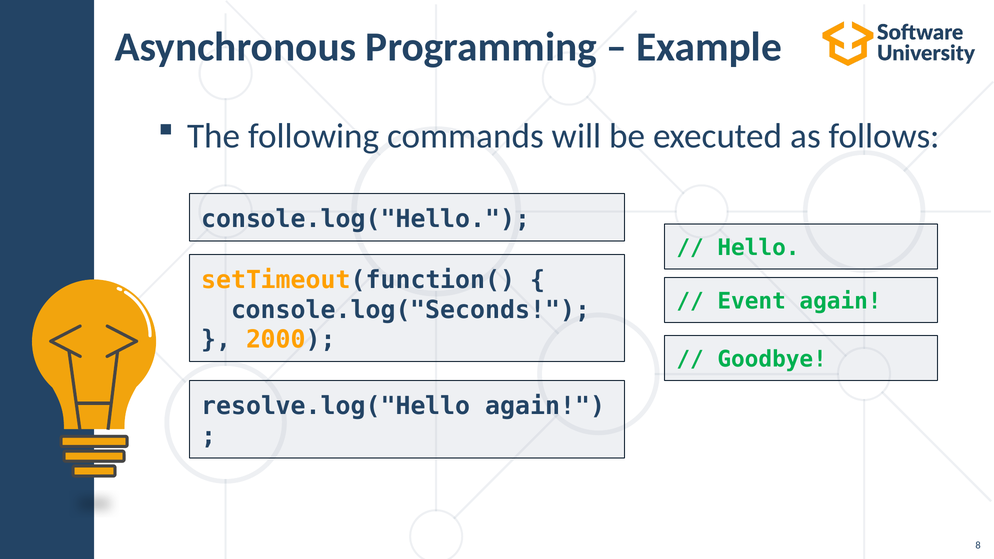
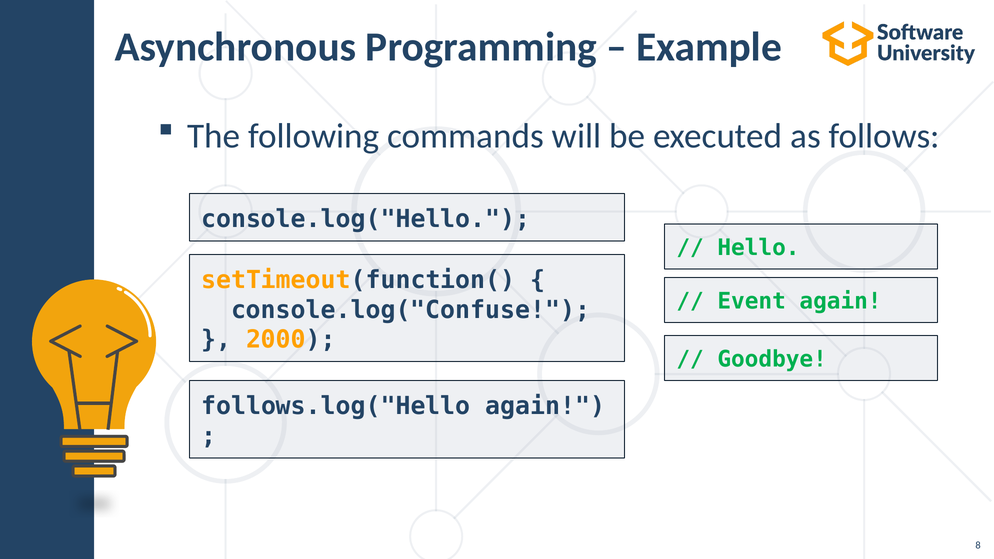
console.log("Seconds: console.log("Seconds -> console.log("Confuse (411, 310)
resolve.log("Hello: resolve.log("Hello -> follows.log("Hello (336, 406)
